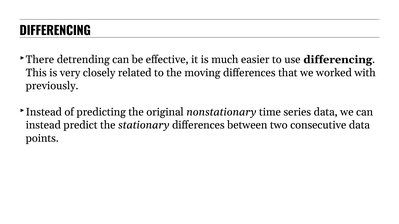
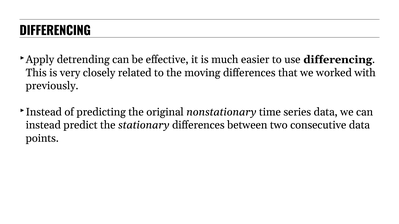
There: There -> Apply (40, 60)
